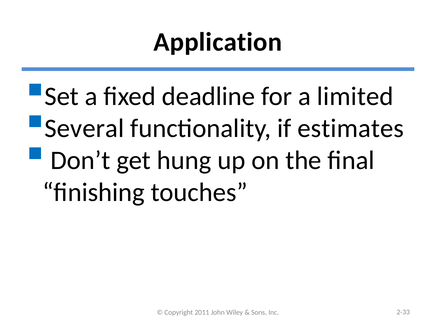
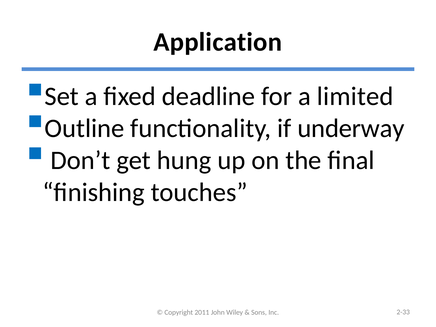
Several: Several -> Outline (84, 128)
estimates: estimates -> underway (351, 128)
